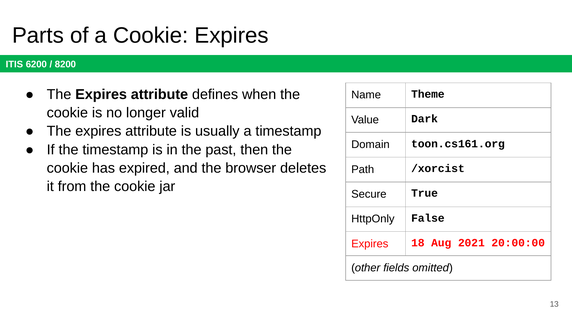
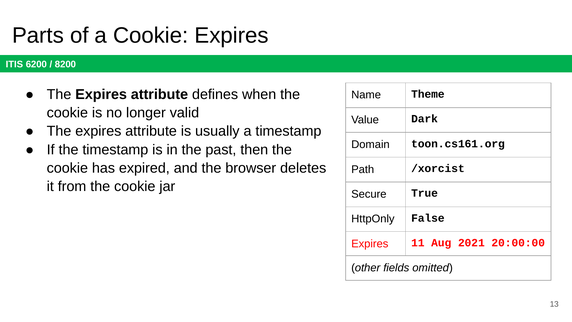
18: 18 -> 11 (418, 243)
